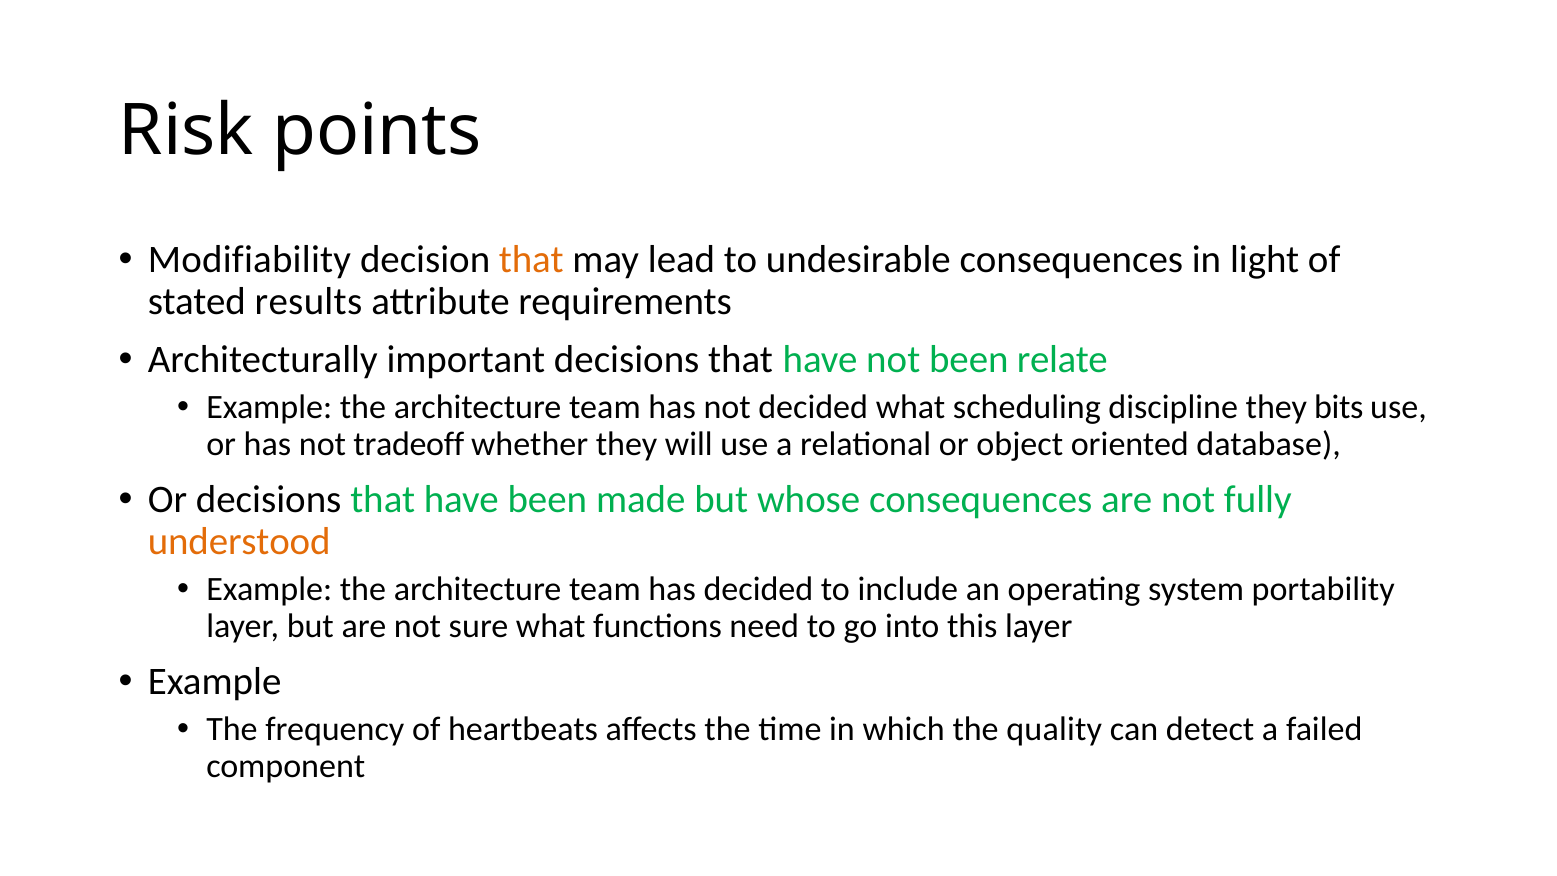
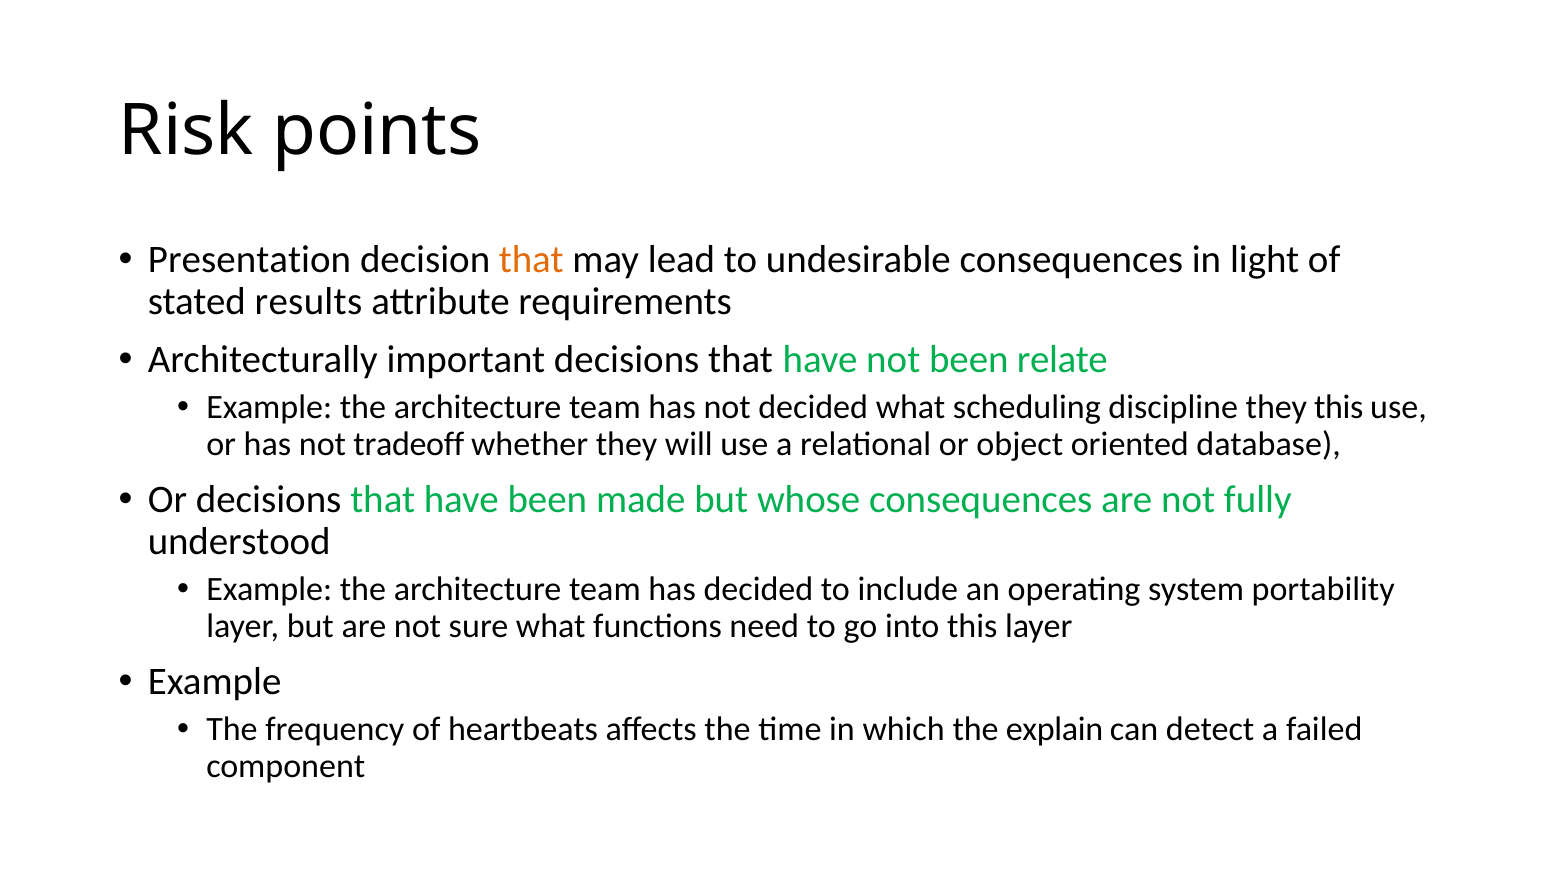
Modifiability: Modifiability -> Presentation (250, 260)
they bits: bits -> this (1339, 408)
understood colour: orange -> black (239, 542)
quality: quality -> explain (1055, 729)
